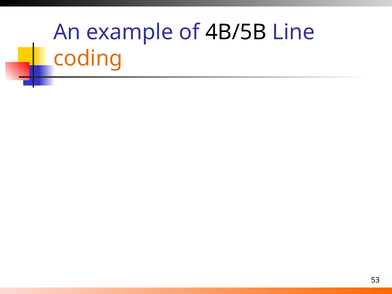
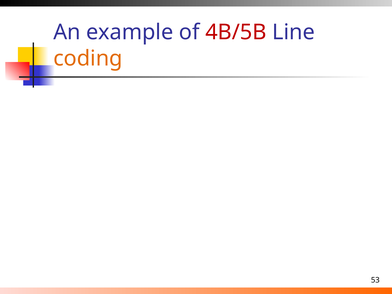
4B/5B colour: black -> red (236, 32)
